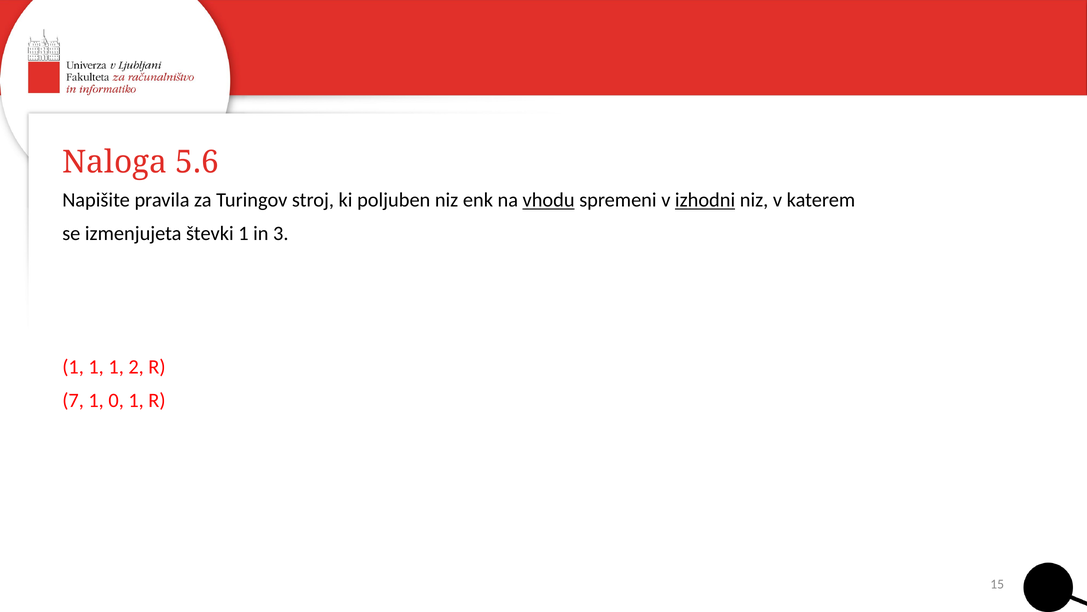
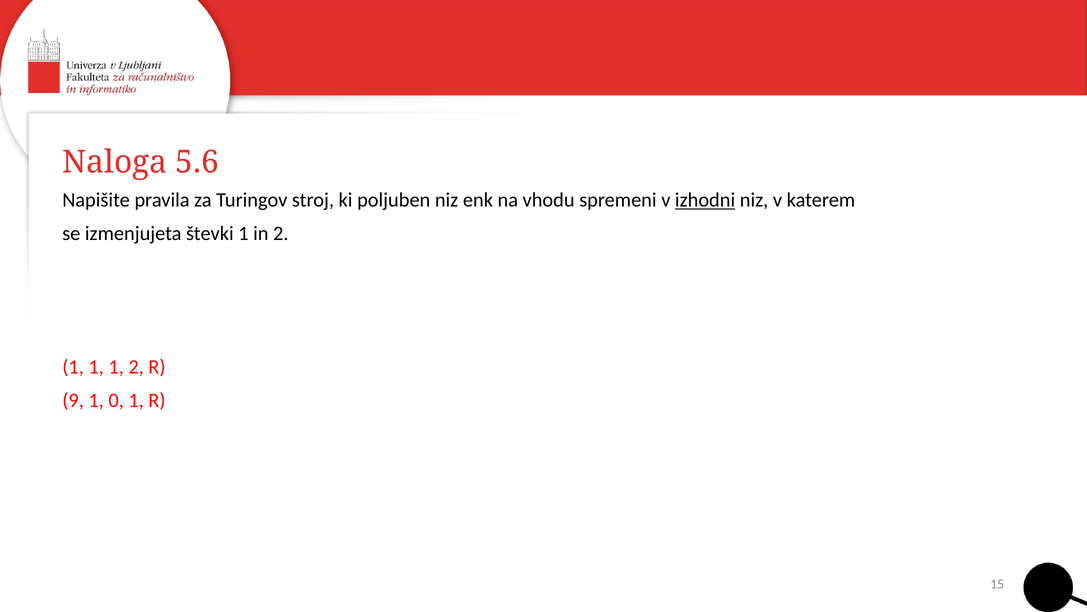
vhodu underline: present -> none (549, 200)
in 3: 3 -> 2 (281, 233)
7: 7 -> 9 (73, 400)
